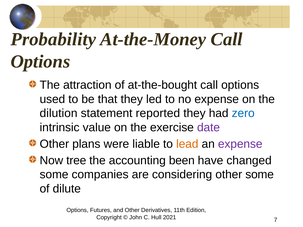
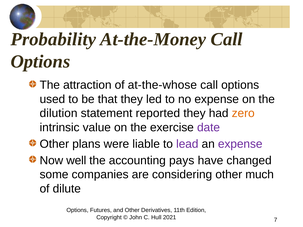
at-the-bought: at-the-bought -> at-the-whose (162, 85)
zero colour: blue -> orange (243, 113)
lead colour: orange -> purple (187, 144)
tree: tree -> well (76, 161)
been: been -> pays (182, 161)
other some: some -> much (260, 175)
